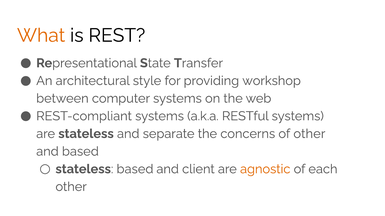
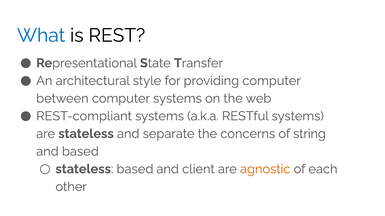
What colour: orange -> blue (41, 35)
providing workshop: workshop -> computer (272, 81)
of other: other -> string (310, 134)
